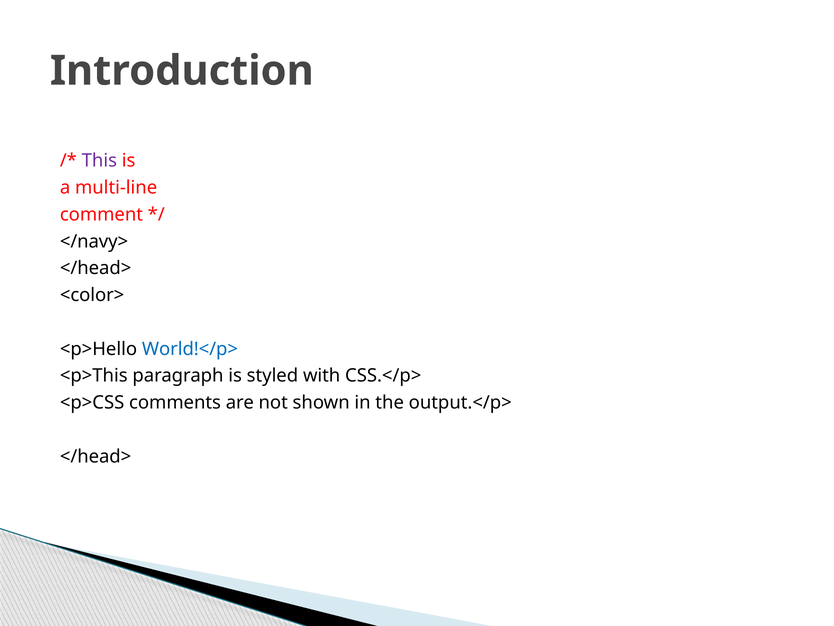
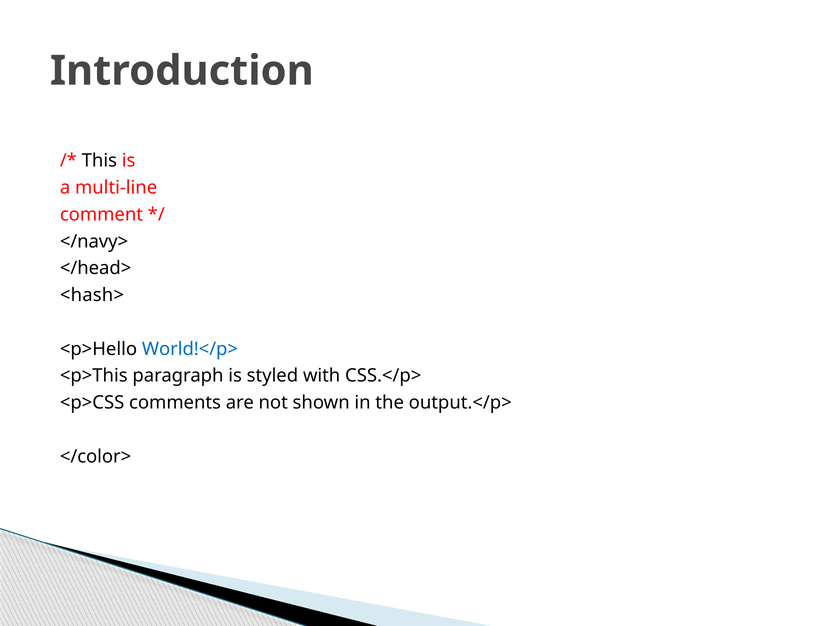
This colour: purple -> black (99, 161)
<color>: <color> -> <hash> (92, 295)
</head>: </head> -> </color> (96, 456)
